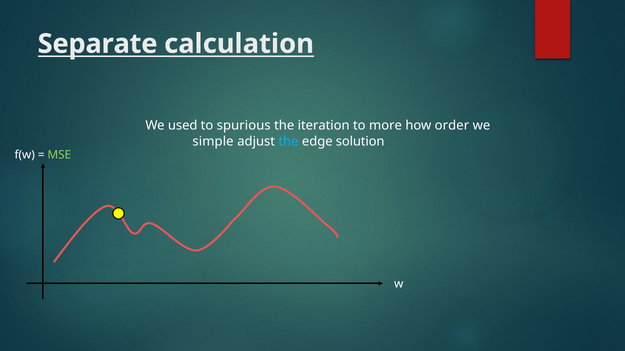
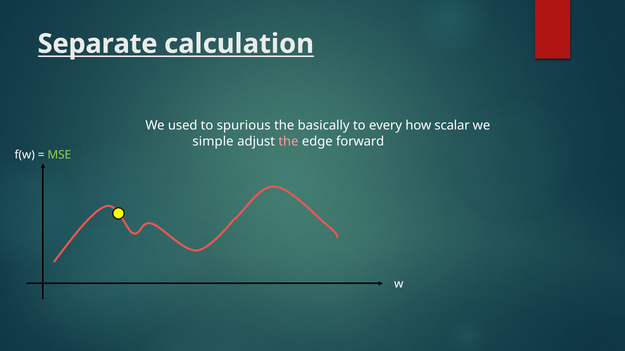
iteration: iteration -> basically (324, 126)
more: more -> every (386, 126)
order: order -> scalar (452, 126)
the colour: light blue -> pink (288, 142)
solution: solution -> forward (360, 142)
